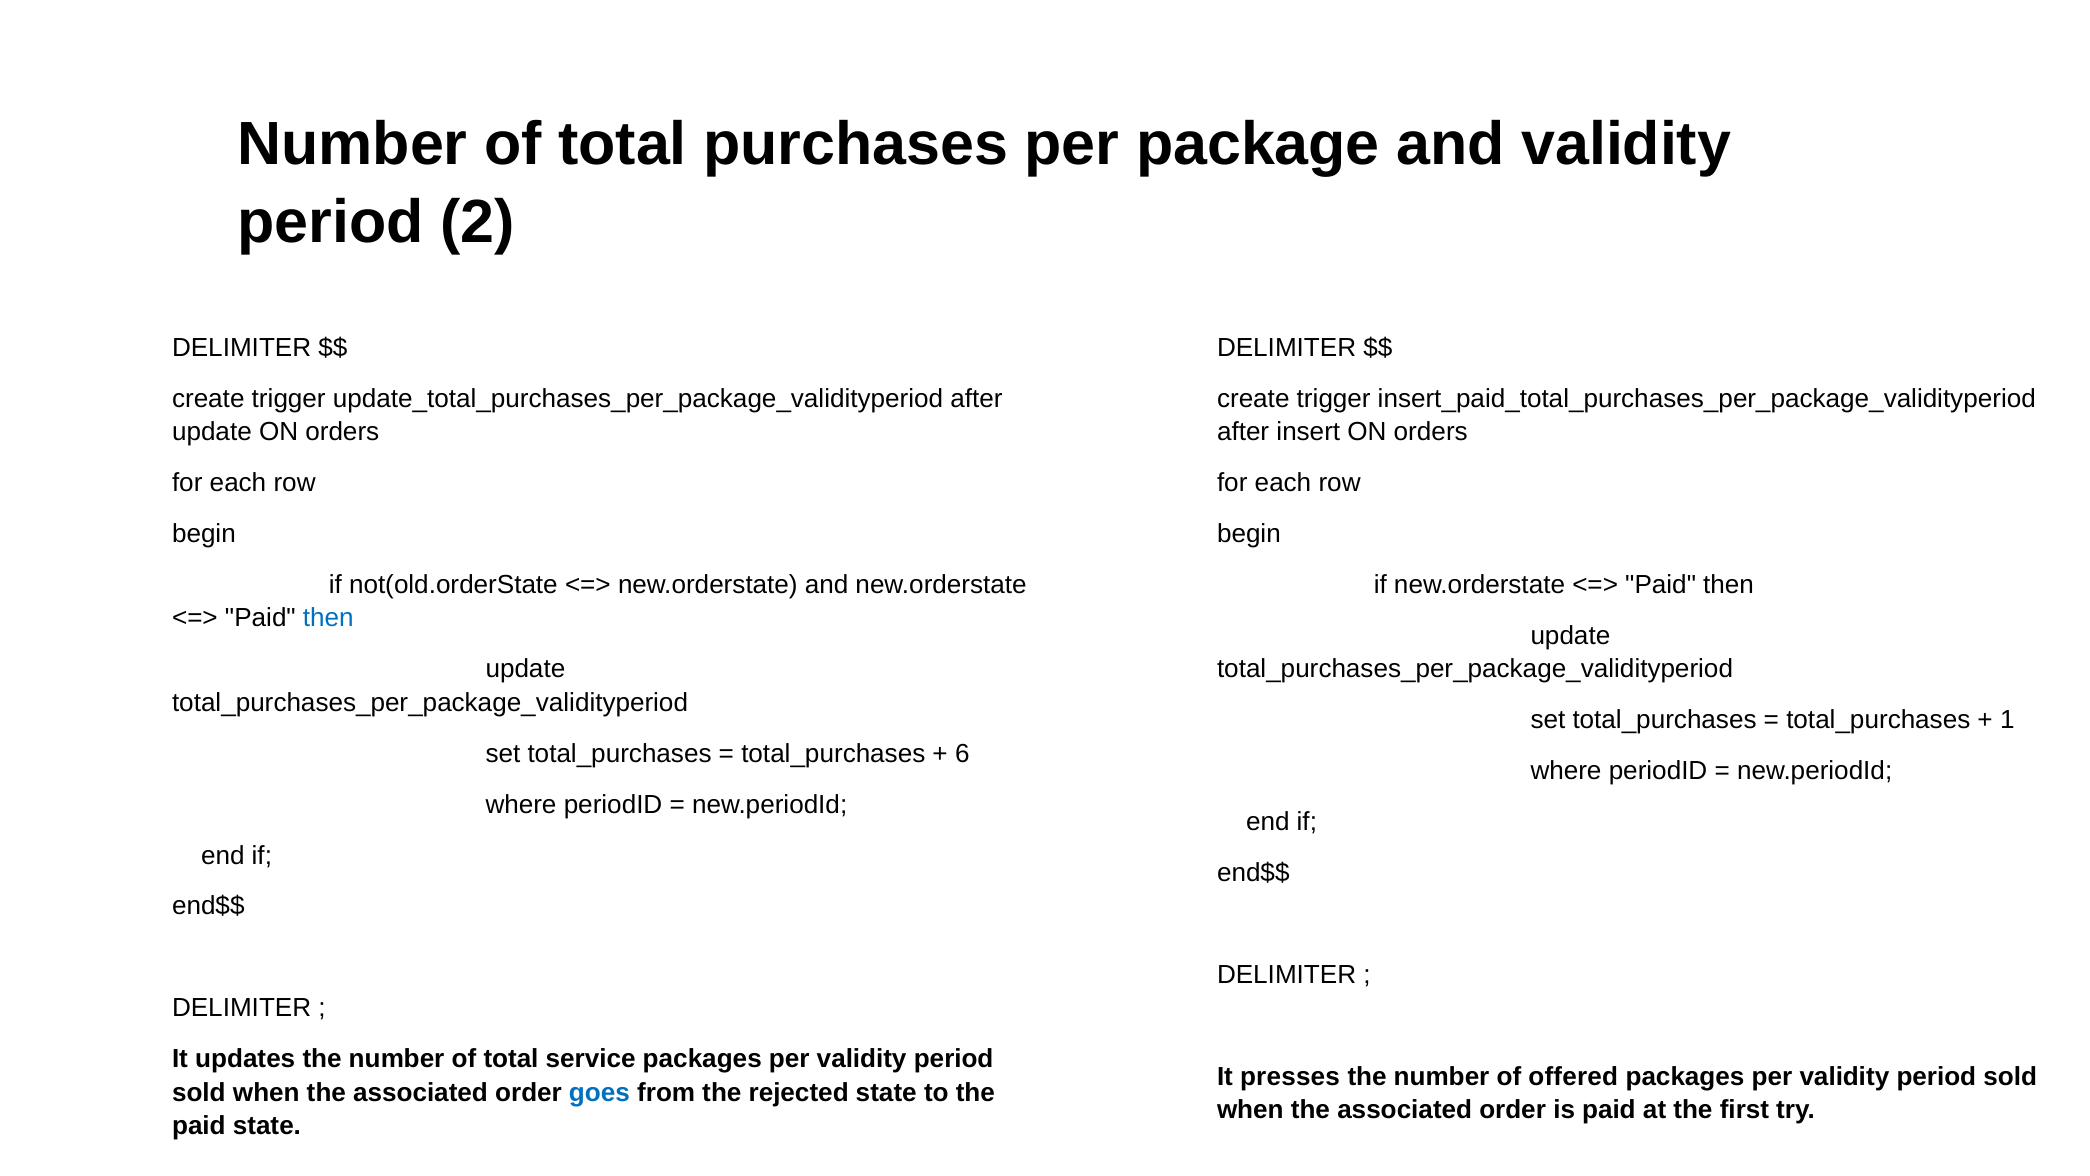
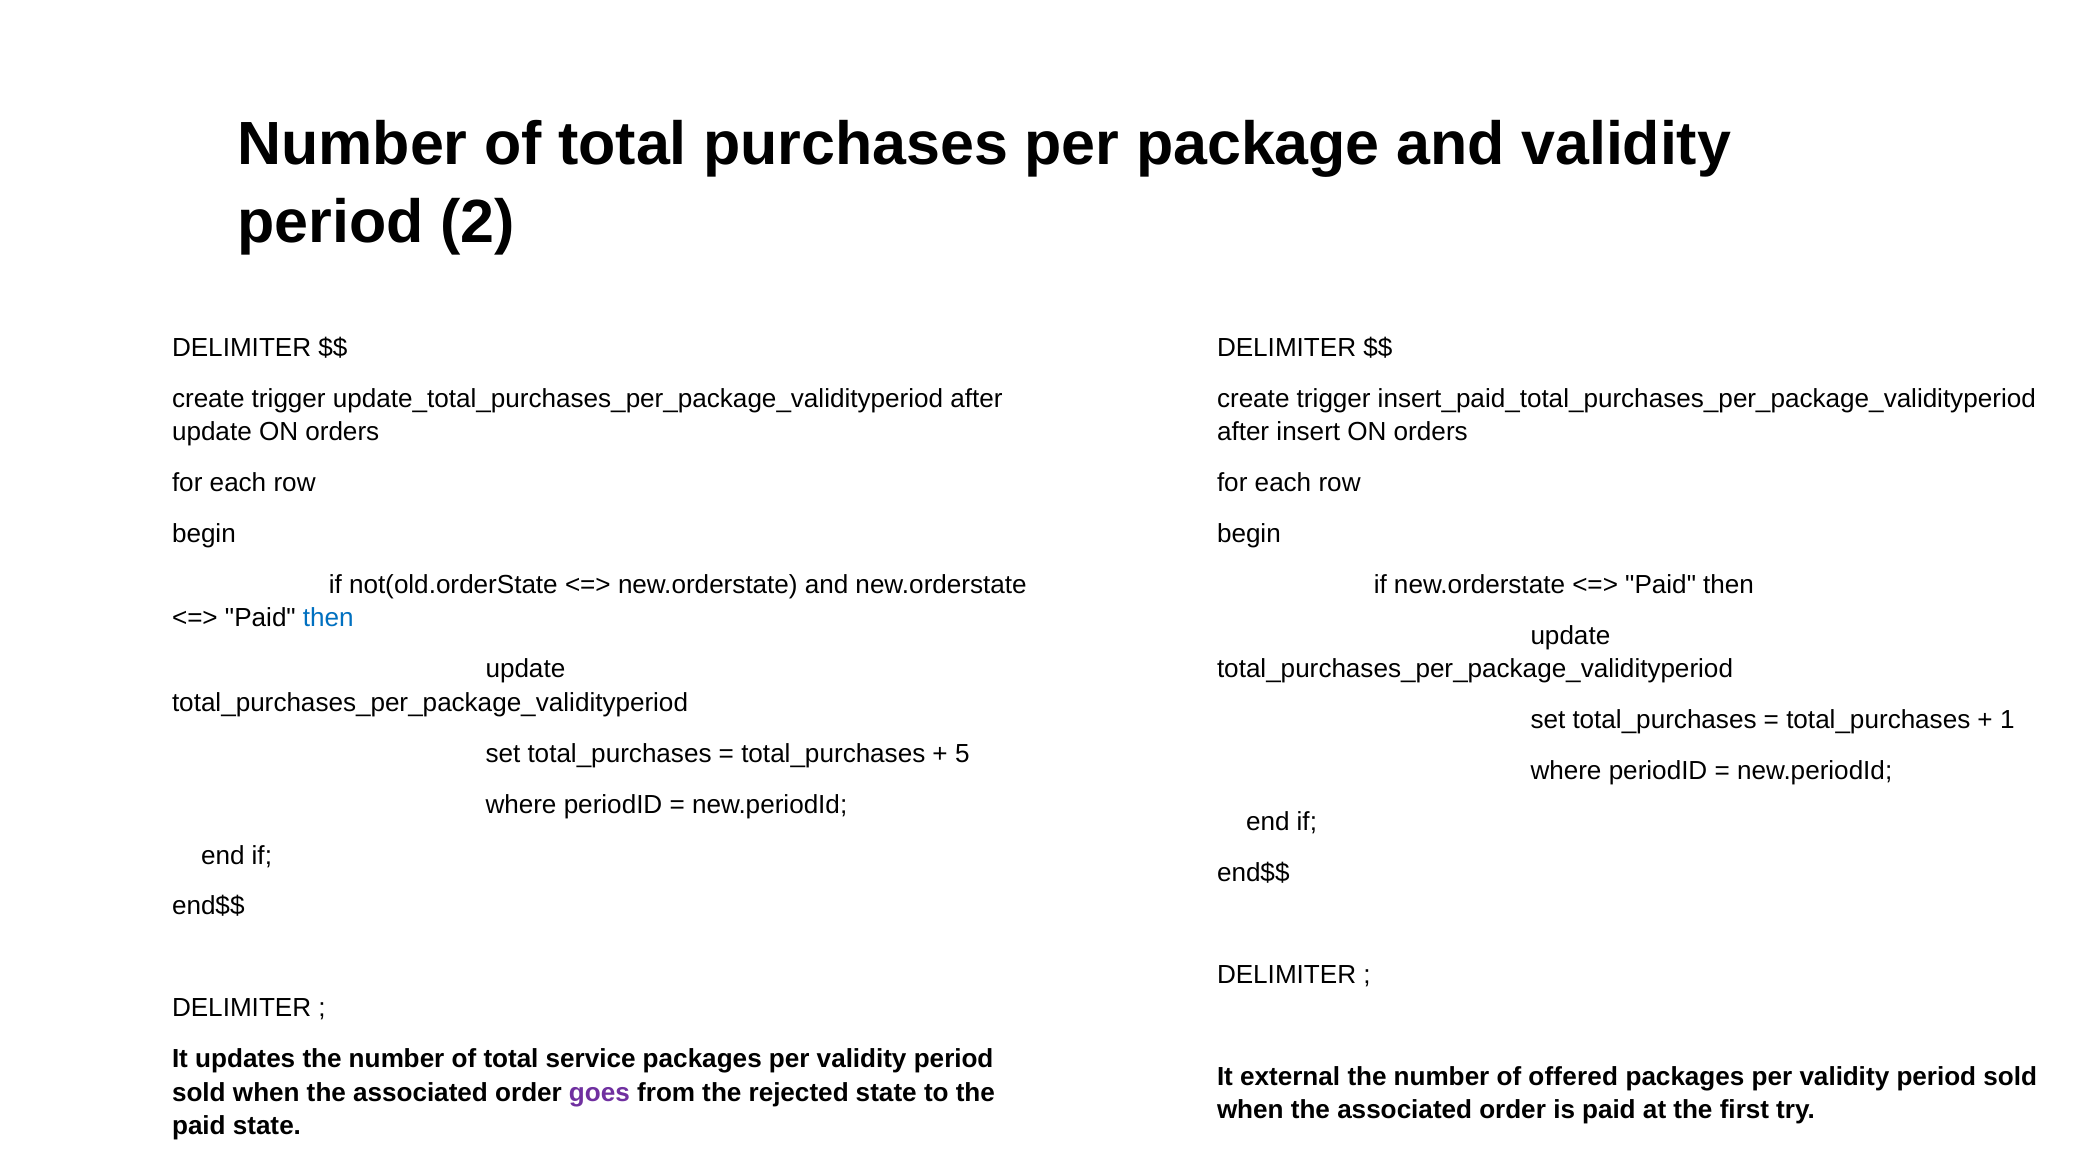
6: 6 -> 5 (962, 753)
presses: presses -> external (1290, 1076)
goes colour: blue -> purple (599, 1092)
